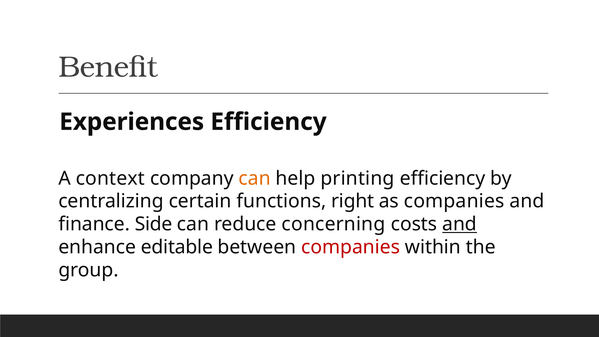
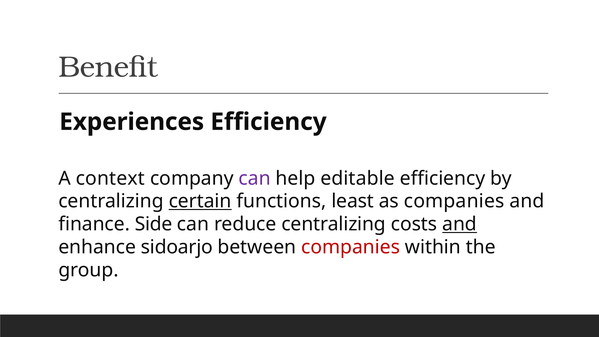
can colour: orange -> purple (255, 178)
printing: printing -> editable (358, 178)
certain underline: none -> present (200, 201)
right: right -> least (353, 201)
reduce concerning: concerning -> centralizing (334, 224)
editable: editable -> sidoarjo (177, 247)
